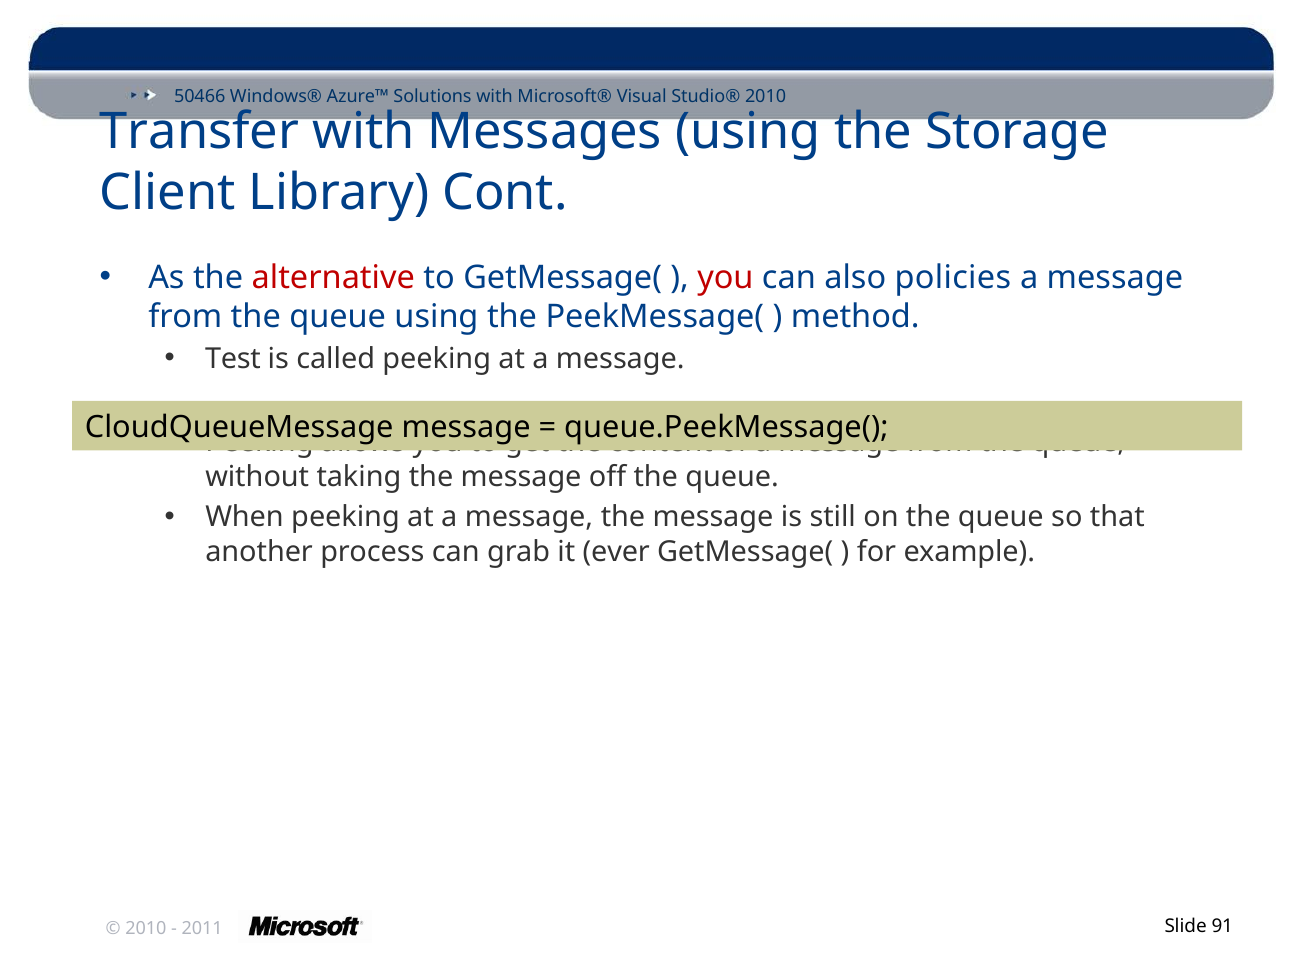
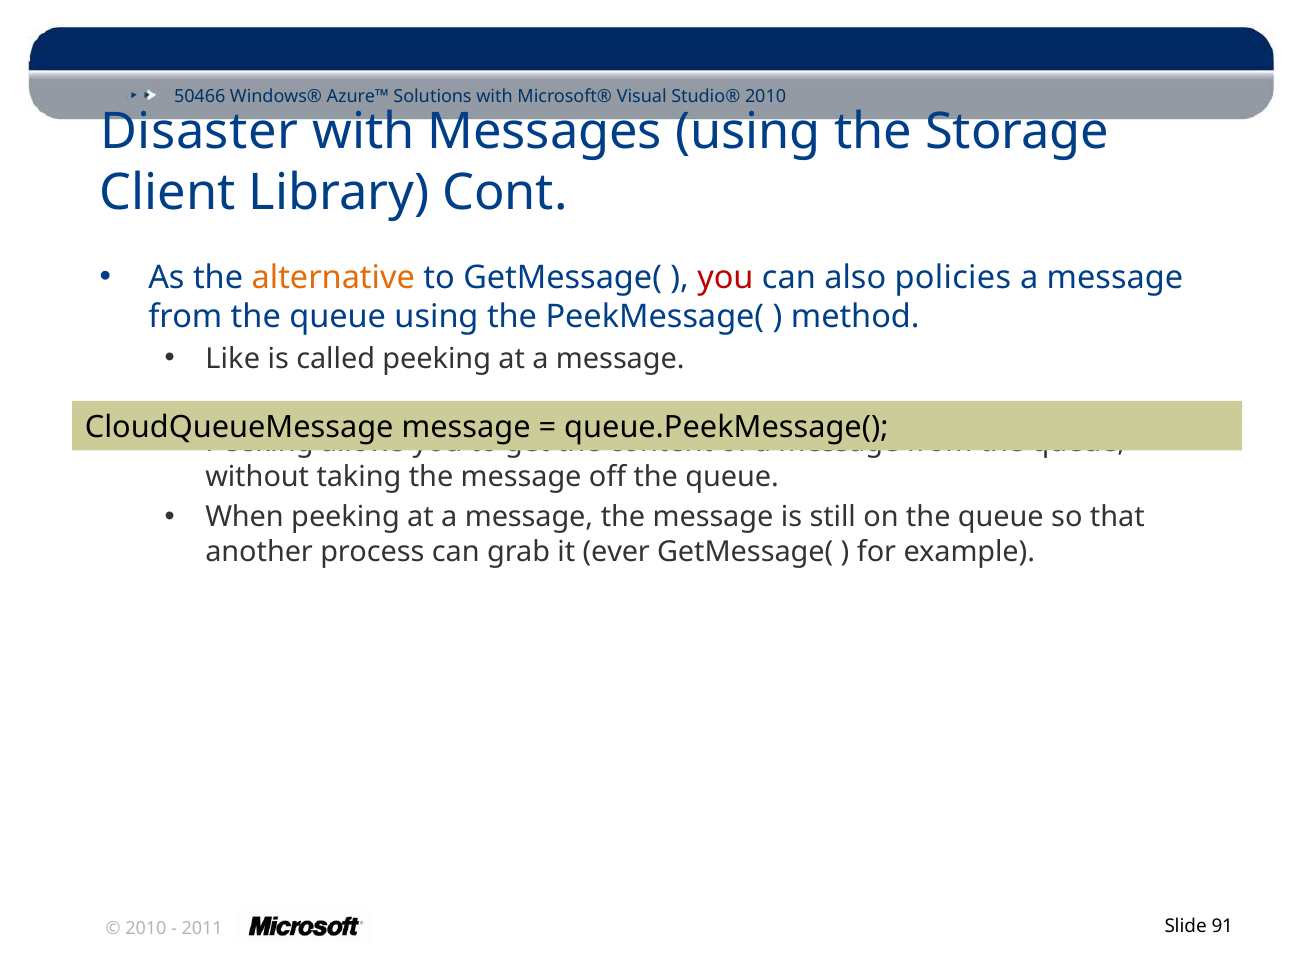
Transfer: Transfer -> Disaster (199, 132)
alternative colour: red -> orange (333, 277)
Test: Test -> Like (233, 359)
